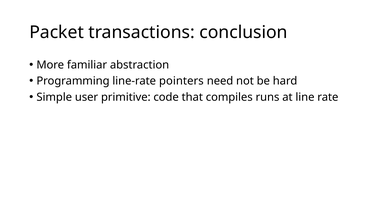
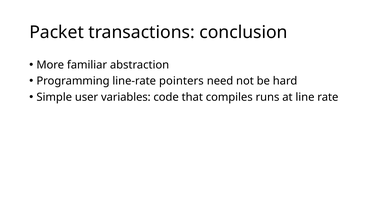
primitive: primitive -> variables (126, 97)
